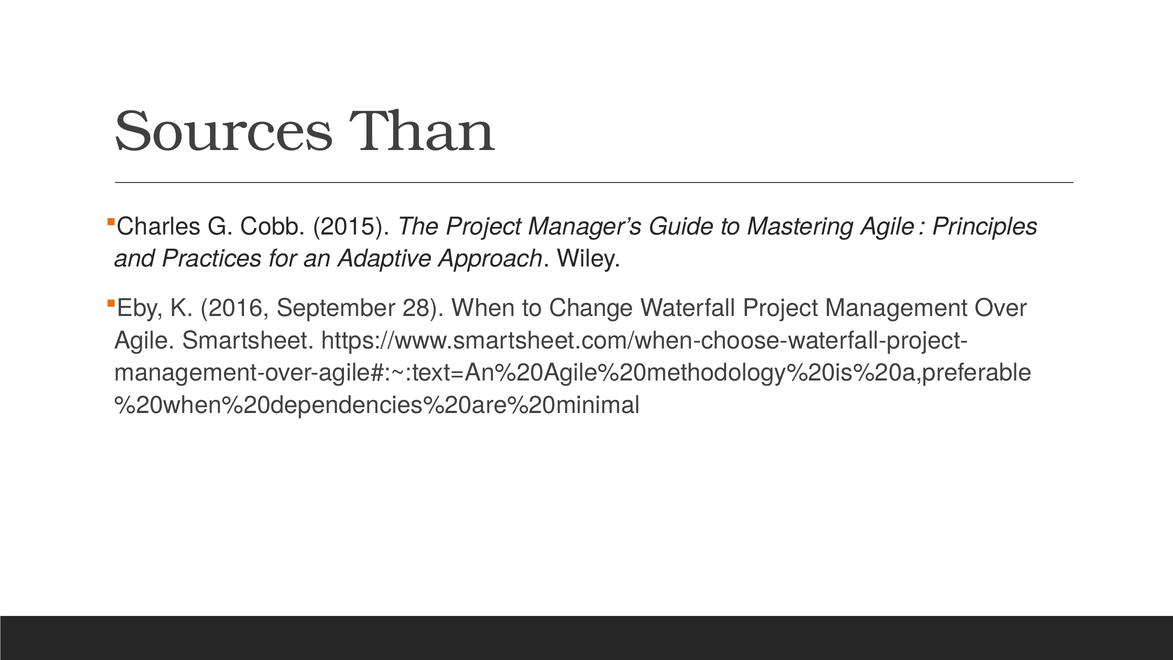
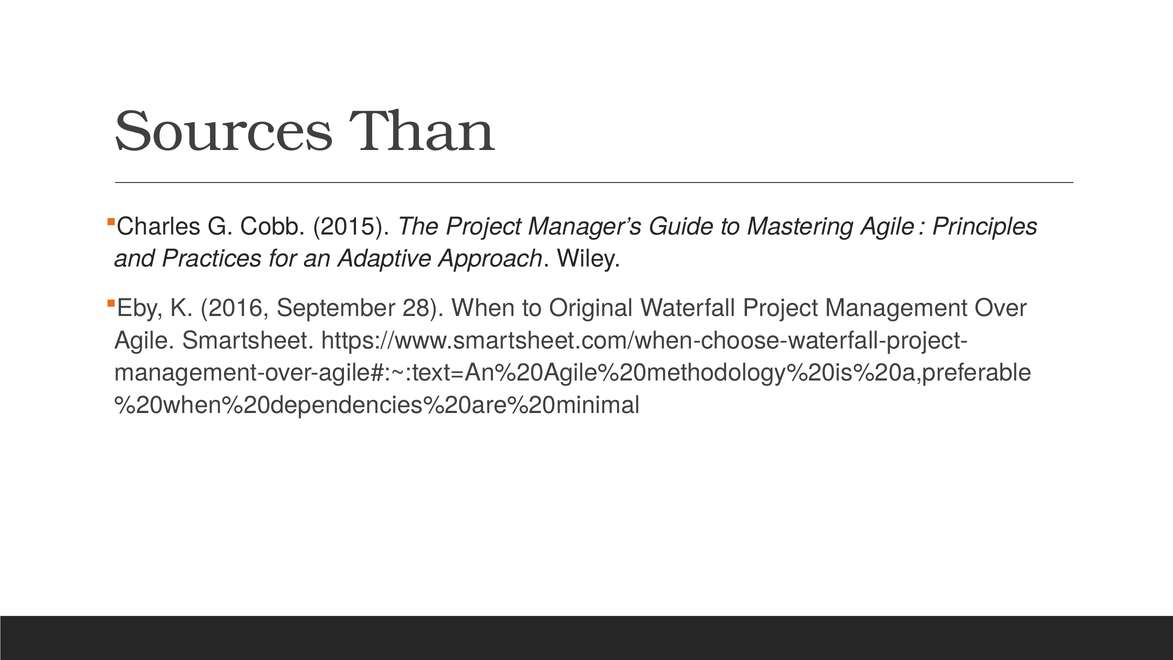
Change: Change -> Original (591, 308)
